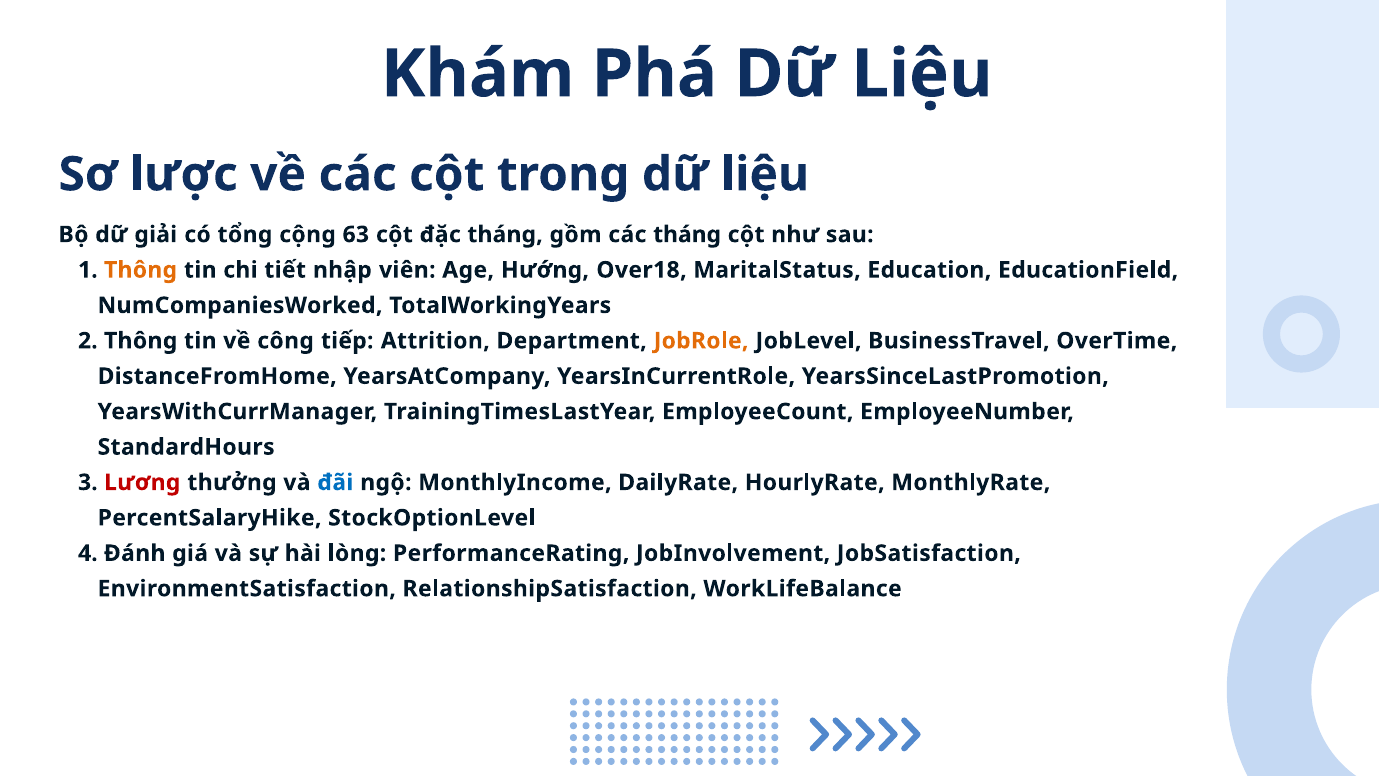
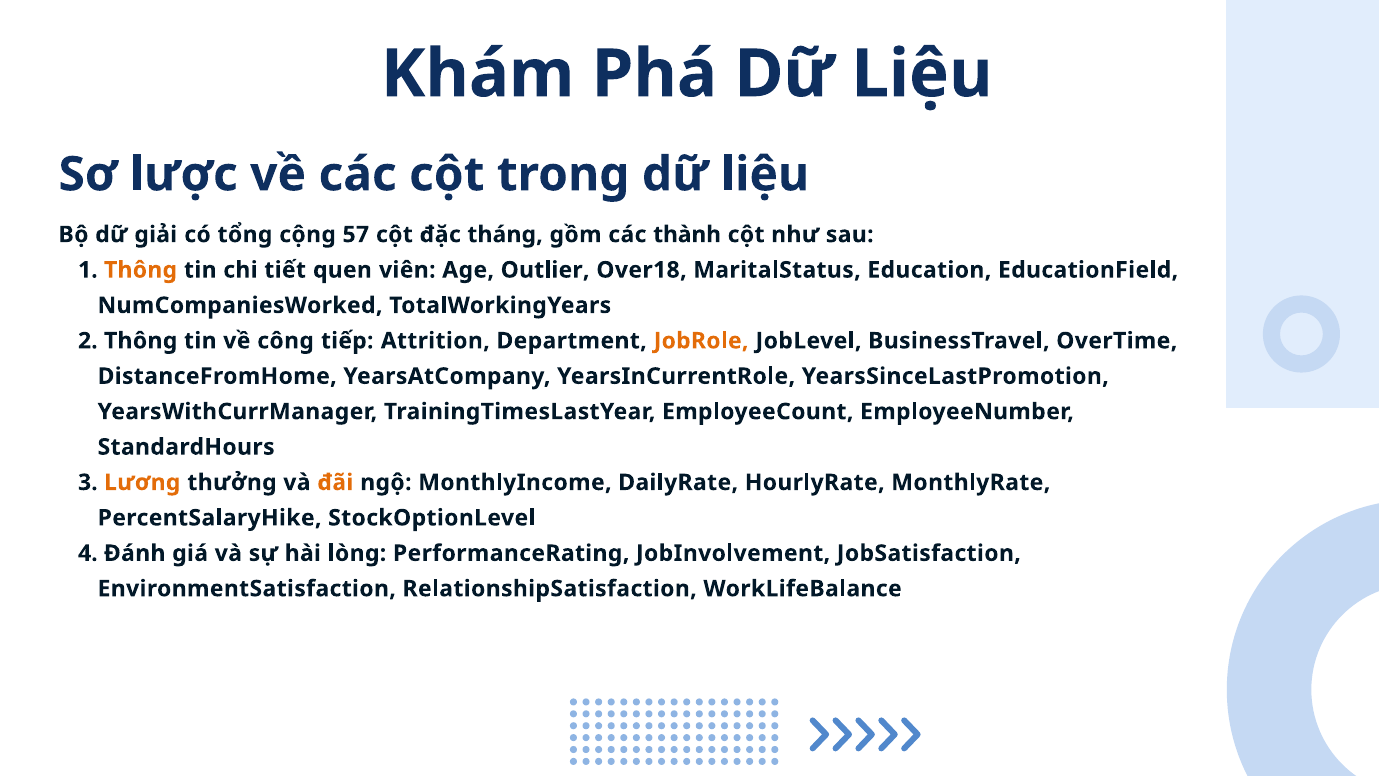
63: 63 -> 57 (356, 234)
các tháng: tháng -> thành (687, 234)
nhập: nhập -> quen (342, 270)
Hướng: Hướng -> Outlier (545, 270)
Lương colour: red -> orange (142, 482)
đãi colour: blue -> orange (335, 482)
